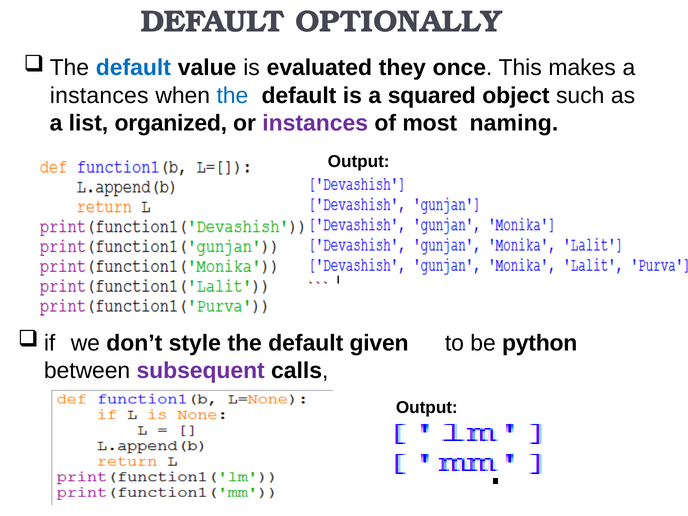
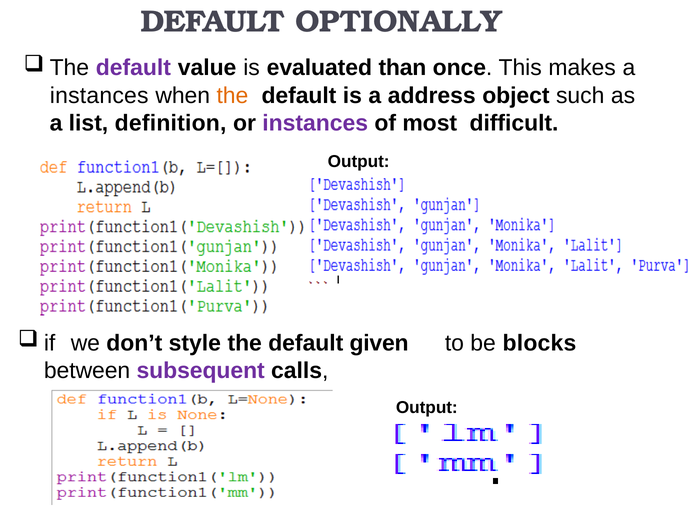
default colour: blue -> purple (133, 68)
they: they -> than (402, 68)
the colour: blue -> orange (232, 95)
squared: squared -> address (432, 95)
organized: organized -> definition (171, 123)
naming: naming -> difficult (514, 123)
python: python -> blocks (539, 343)
